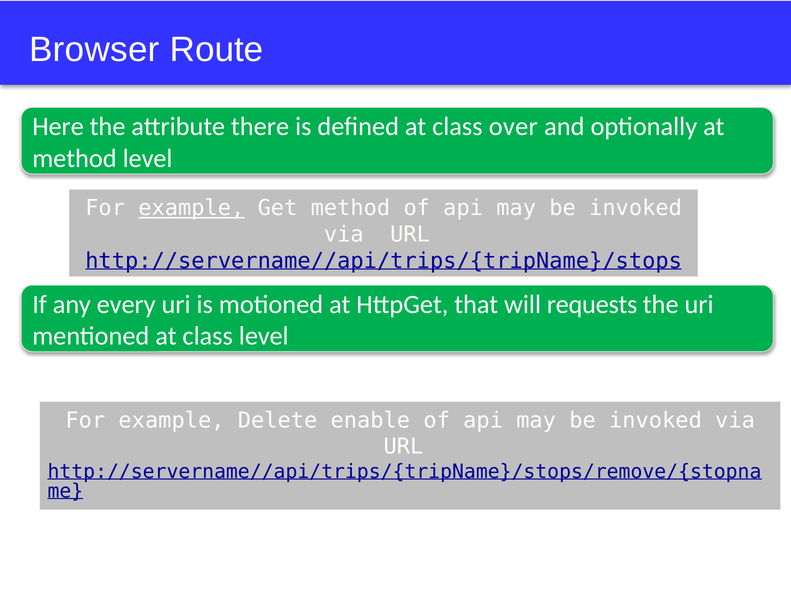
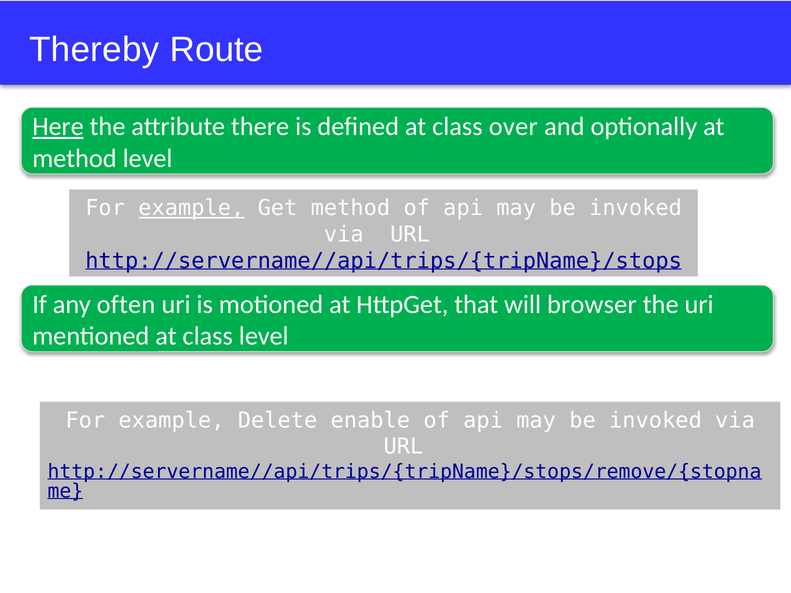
Browser: Browser -> Thereby (94, 50)
Here underline: none -> present (58, 127)
every: every -> often (126, 305)
requests: requests -> browser (592, 305)
